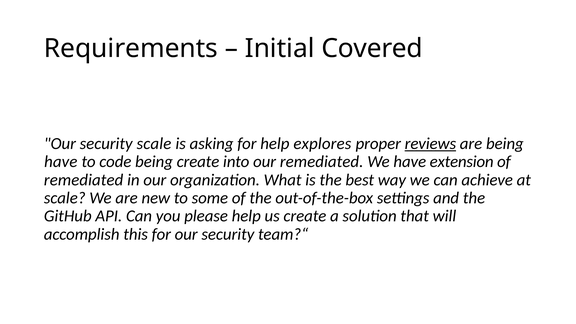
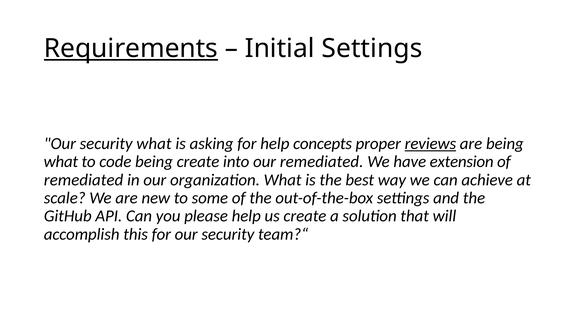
Requirements underline: none -> present (131, 48)
Initial Covered: Covered -> Settings (372, 48)
security scale: scale -> what (154, 144)
explores: explores -> concepts (323, 144)
have: have -> what (61, 162)
